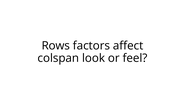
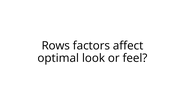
colspan: colspan -> optimal (58, 58)
